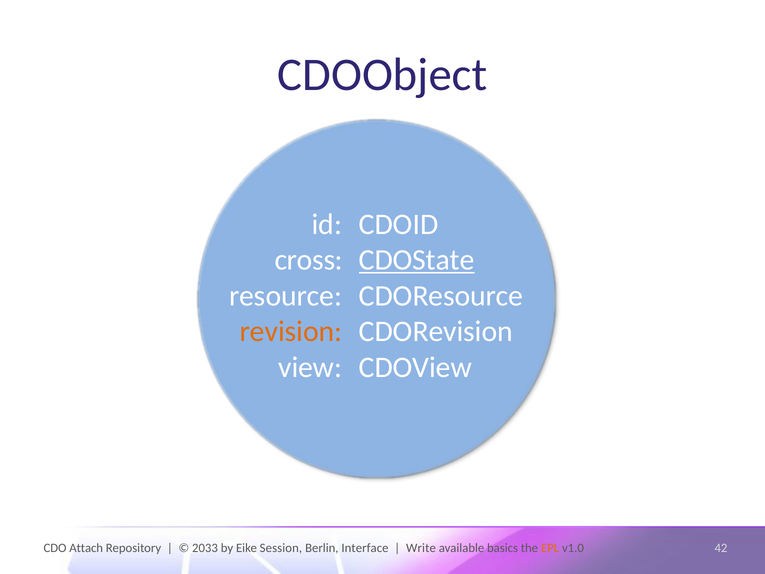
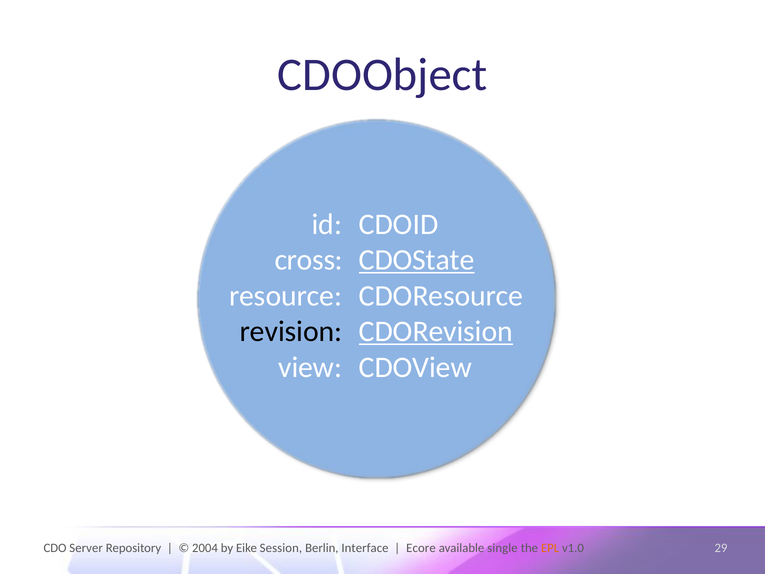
revision colour: orange -> black (291, 331)
CDORevision underline: none -> present (436, 331)
Attach: Attach -> Server (86, 548)
2033: 2033 -> 2004 (205, 548)
Write: Write -> Ecore (421, 548)
basics: basics -> single (502, 548)
42: 42 -> 29 (721, 548)
